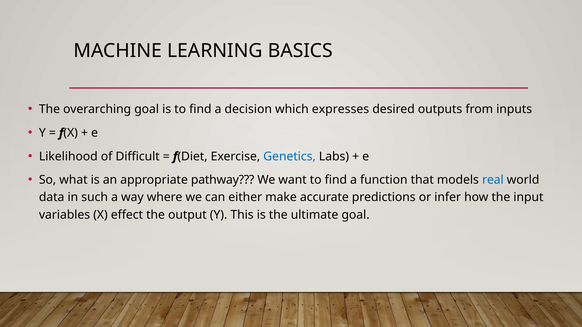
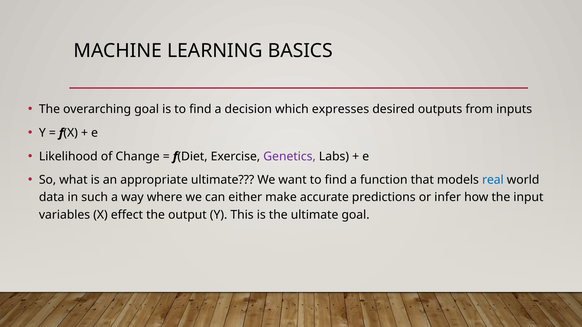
Difficult: Difficult -> Change (138, 157)
Genetics colour: blue -> purple (290, 157)
appropriate pathway: pathway -> ultimate (223, 180)
